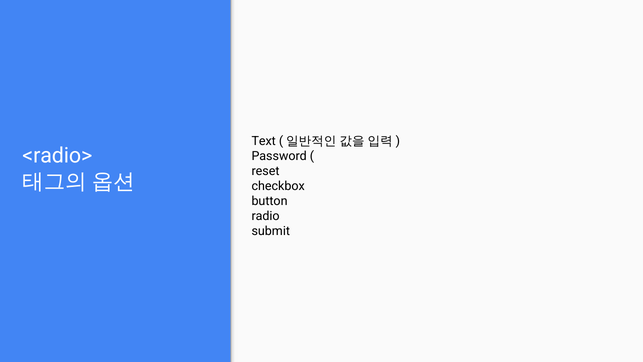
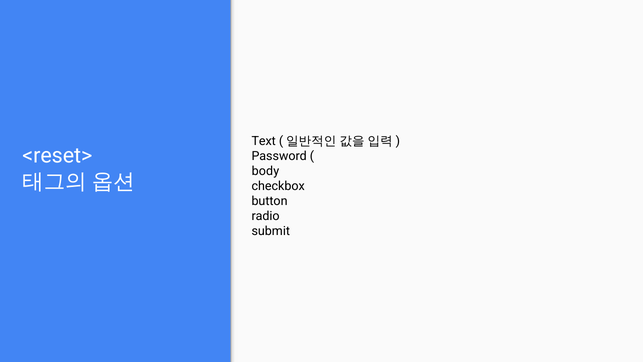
<radio>: <radio> -> <reset> (57, 156)
reset: reset -> body (265, 171)
